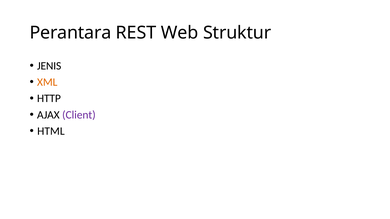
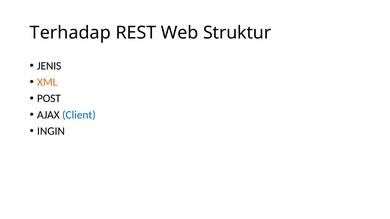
Perantara: Perantara -> Terhadap (70, 33)
HTTP: HTTP -> POST (49, 99)
Client colour: purple -> blue (79, 115)
HTML: HTML -> INGIN (51, 131)
